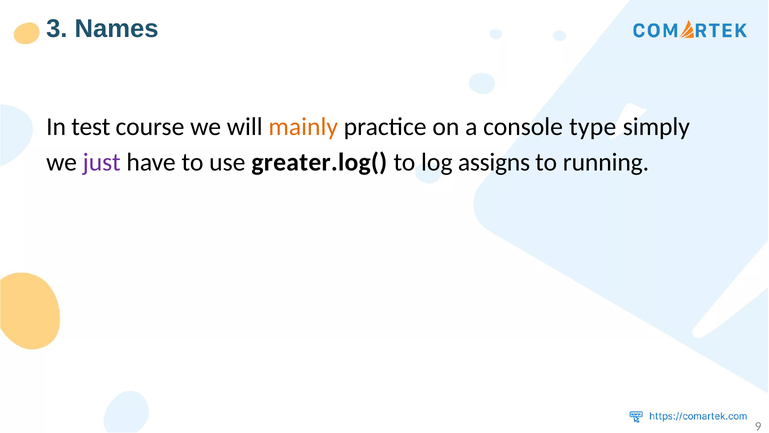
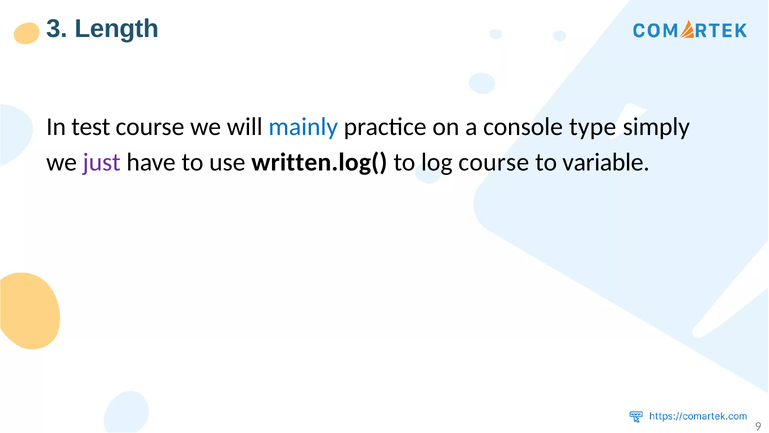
Names: Names -> Length (117, 29)
mainly colour: orange -> blue (303, 127)
greater.log(: greater.log( -> written.log( (319, 162)
log assigns: assigns -> course (494, 162)
running: running -> variable (606, 162)
